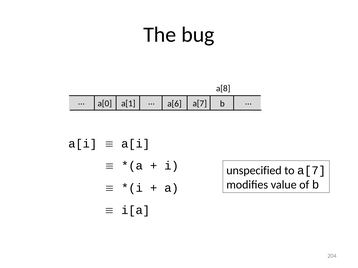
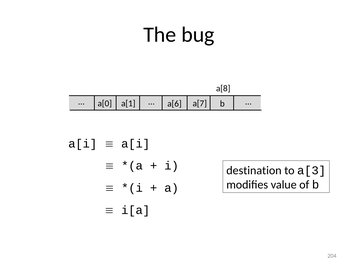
unspecified: unspecified -> destination (254, 171)
to a[7: a[7 -> a[3 (312, 171)
